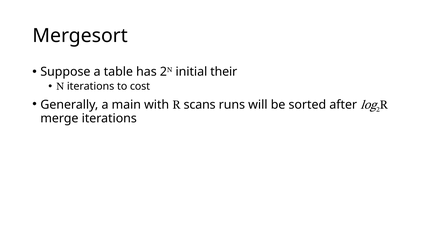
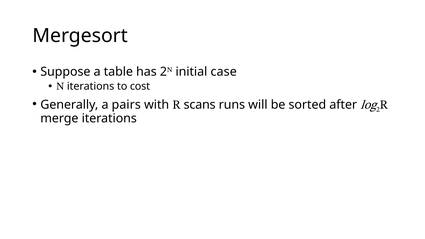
their: their -> case (224, 72)
main: main -> pairs (126, 105)
